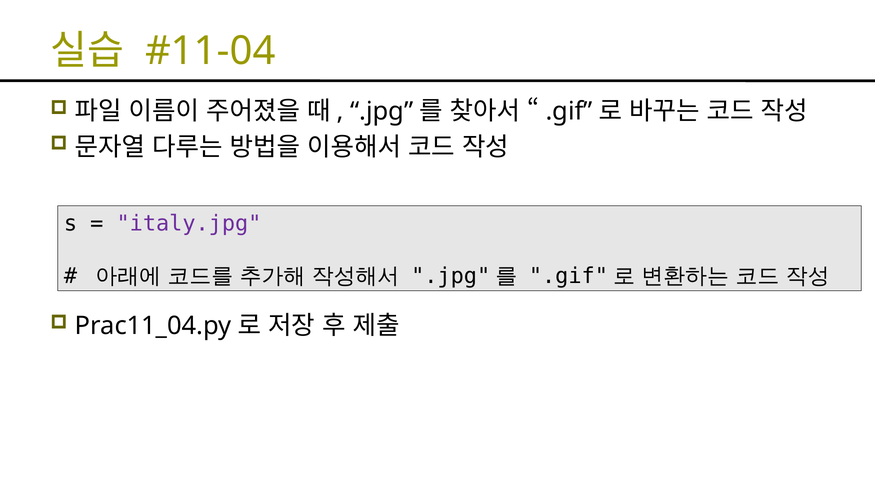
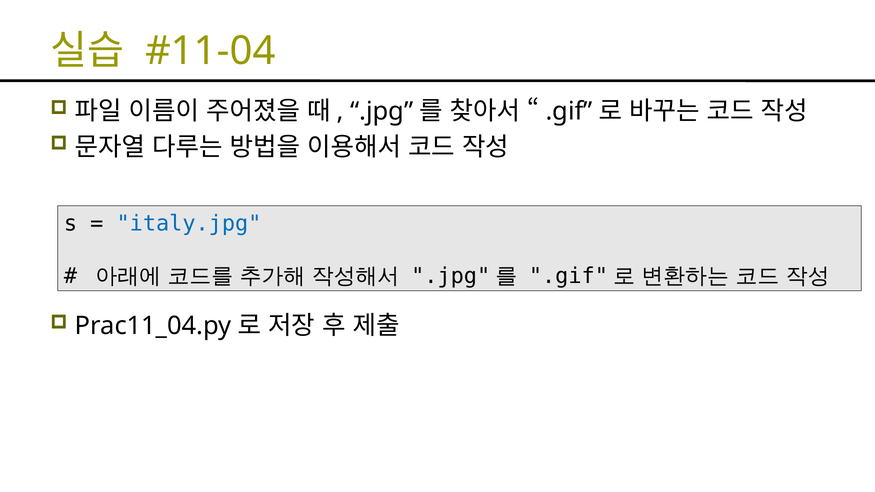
italy.jpg colour: purple -> blue (189, 223)
